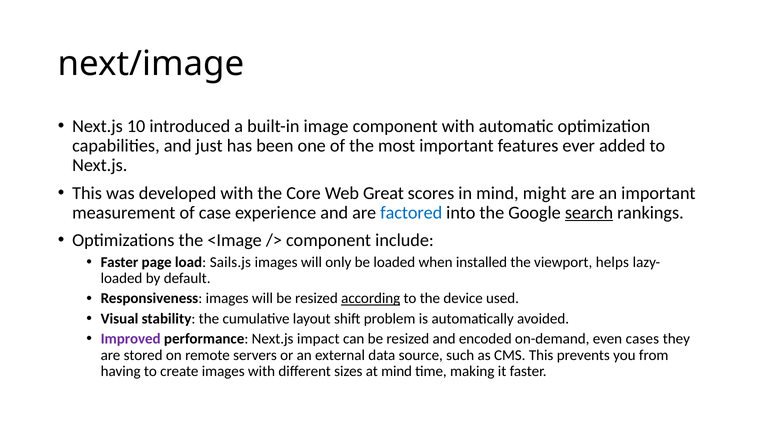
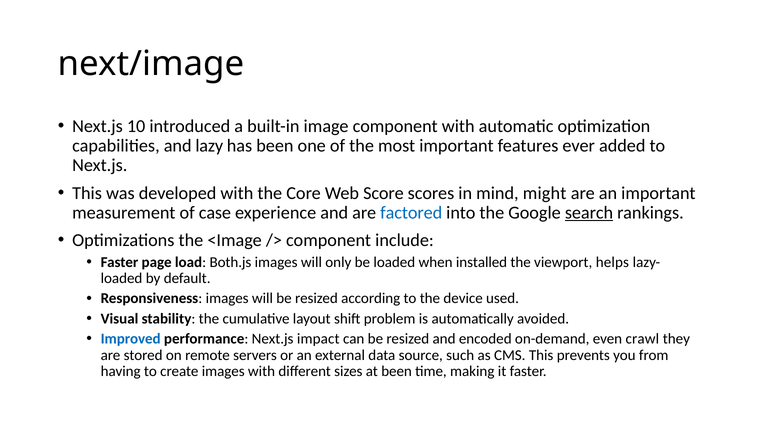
just: just -> lazy (209, 146)
Great: Great -> Score (383, 193)
Sails.js: Sails.js -> Both.js (230, 262)
according underline: present -> none (371, 299)
Improved colour: purple -> blue (131, 339)
cases: cases -> crawl (642, 339)
at mind: mind -> been (397, 372)
